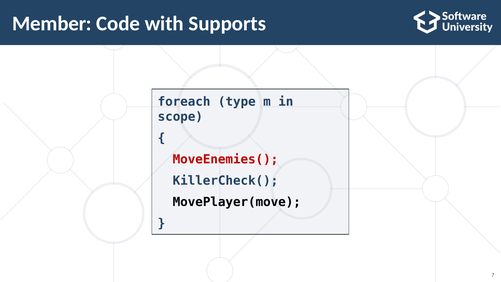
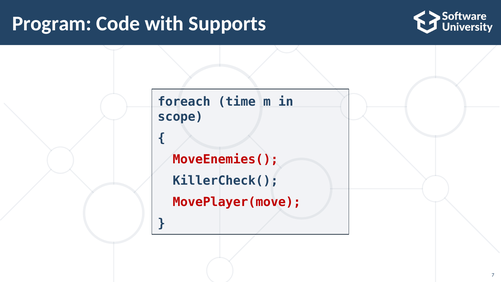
Member: Member -> Program (52, 24)
type: type -> time (237, 102)
MovePlayer(move colour: black -> red (237, 202)
